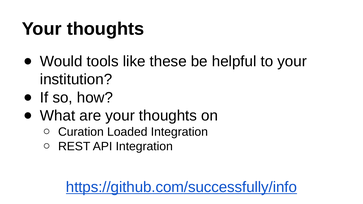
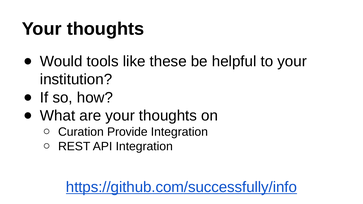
Loaded: Loaded -> Provide (127, 132)
